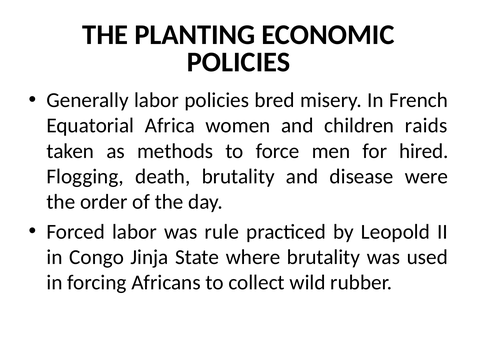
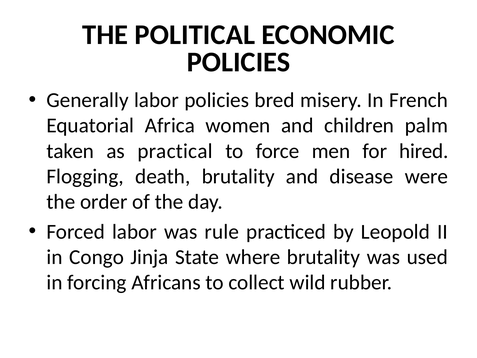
PLANTING: PLANTING -> POLITICAL (195, 35)
raids: raids -> palm (426, 126)
methods: methods -> practical (175, 151)
